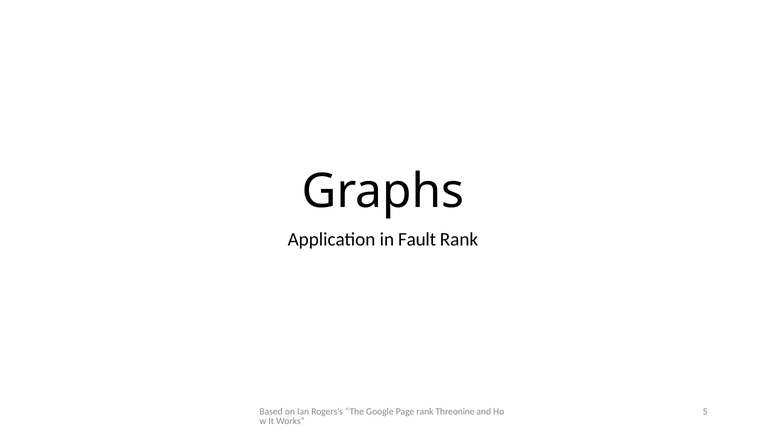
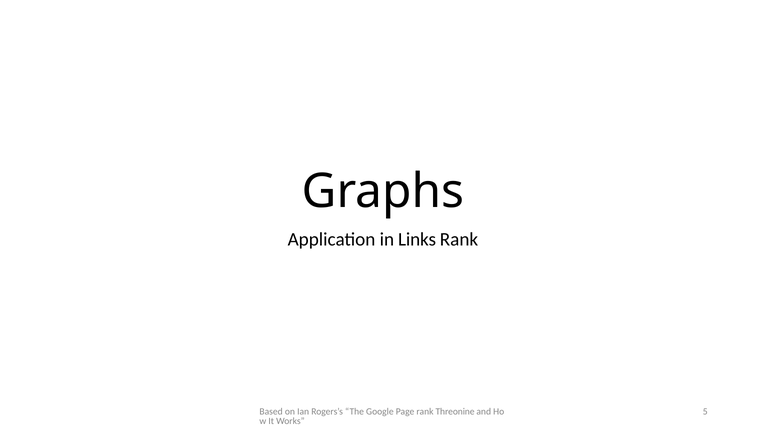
Fault: Fault -> Links (417, 239)
